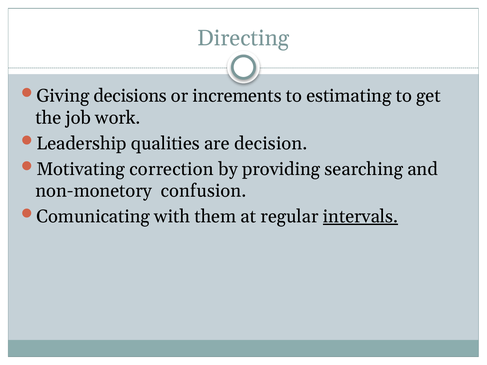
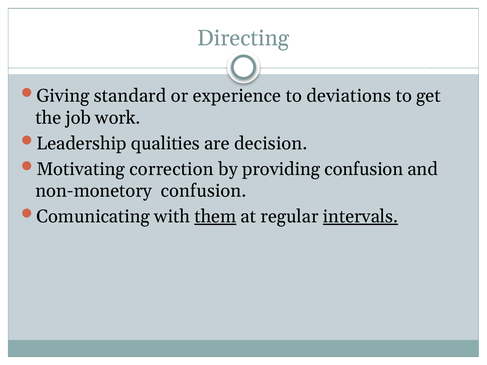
decisions: decisions -> standard (130, 96)
increments: increments -> experience (237, 96)
estimating: estimating -> deviations (349, 96)
providing searching: searching -> confusion (364, 169)
them underline: none -> present (215, 217)
